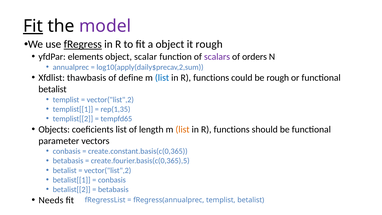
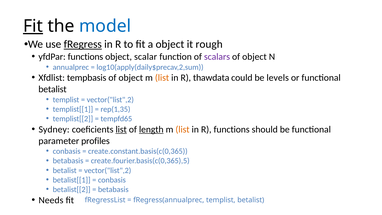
model colour: purple -> blue (105, 26)
yfdPar elements: elements -> functions (85, 57)
orders: orders -> object (254, 57)
thawbasis: thawbasis -> tempbasis (87, 78)
define: define -> object (131, 78)
list colour: blue -> orange (162, 78)
functions: functions -> thawdata (211, 78)
be rough: rough -> levels (278, 78)
Objects: Objects -> Sydney (54, 129)
list underline: none -> present (121, 129)
length underline: none -> present (151, 129)
vectors: vectors -> profiles (95, 141)
